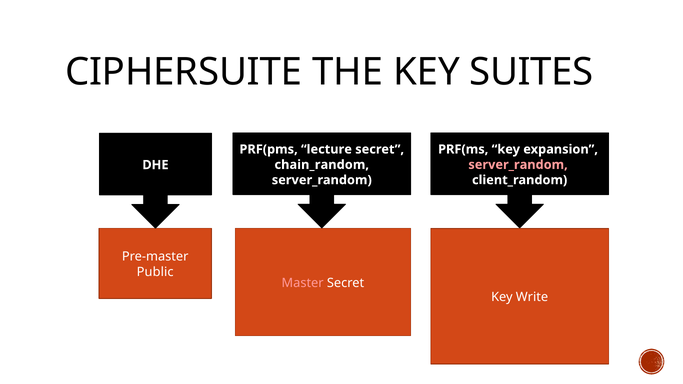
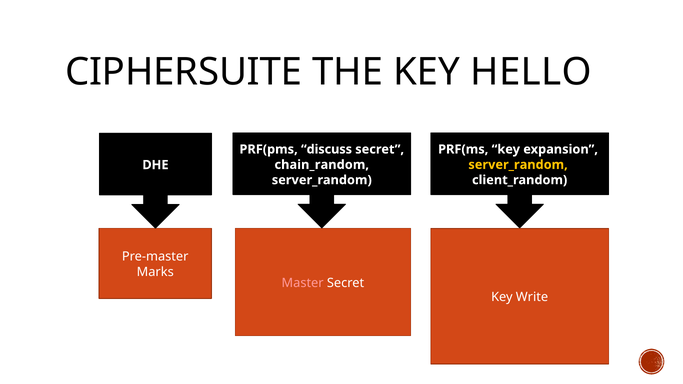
SUITES: SUITES -> HELLO (531, 72)
lecture: lecture -> discuss (327, 149)
server_random colour: pink -> yellow (518, 165)
Public: Public -> Marks (155, 272)
